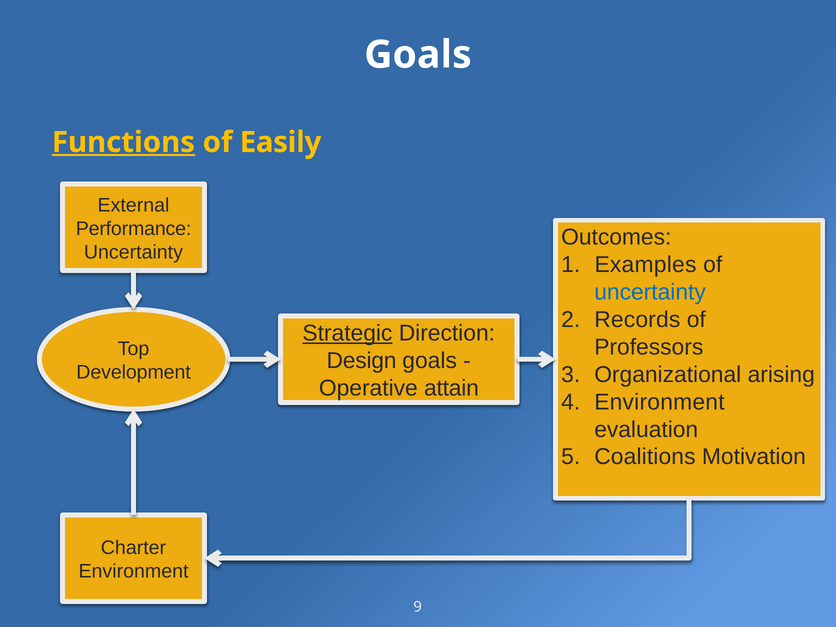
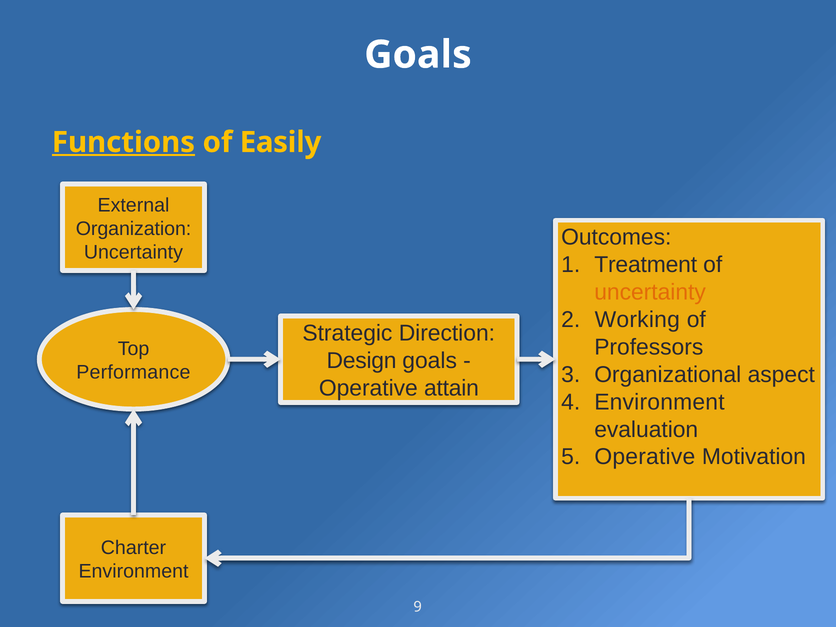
Performance: Performance -> Organization (134, 229)
Examples: Examples -> Treatment (646, 265)
uncertainty colour: blue -> orange (650, 292)
Records: Records -> Working (637, 320)
Strategic underline: present -> none (347, 333)
Development: Development -> Performance (133, 372)
arising: arising -> aspect (781, 375)
Coalitions: Coalitions -> Operative (645, 457)
